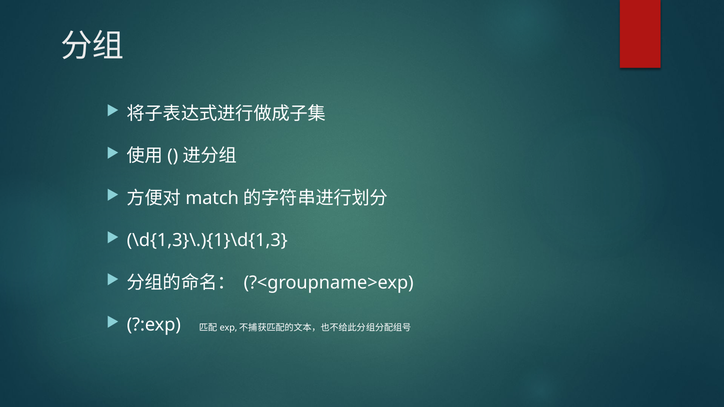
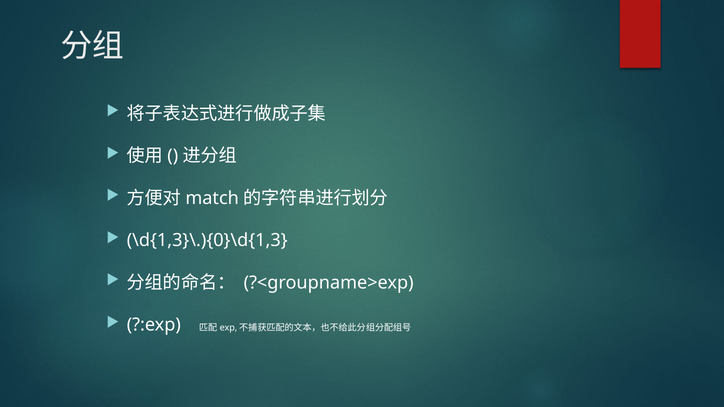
\d{1,3}\.){1}\d{1,3: \d{1,3}\.){1}\d{1,3 -> \d{1,3}\.){0}\d{1,3 (207, 241)
